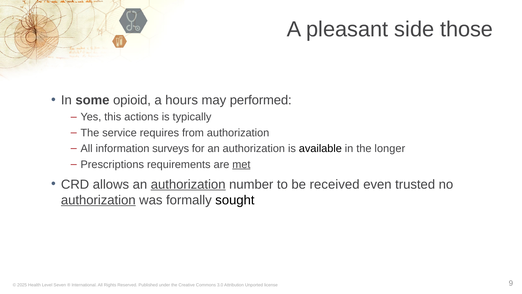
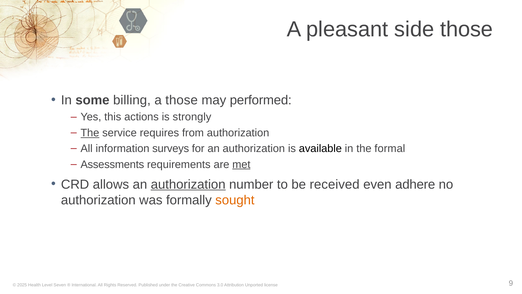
opioid: opioid -> billing (132, 100)
a hours: hours -> those (182, 100)
typically: typically -> strongly (192, 117)
The underline: none -> present (90, 133)
longer: longer -> formal (390, 148)
Prescriptions: Prescriptions -> Assessments (112, 164)
trusted: trusted -> adhere (415, 184)
authorization underline: present -> none (98, 200)
sought colour: black -> orange (235, 200)
